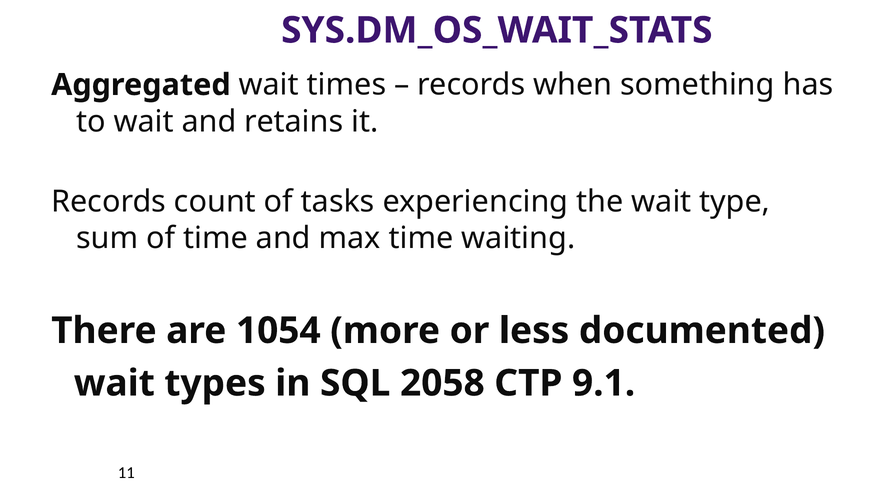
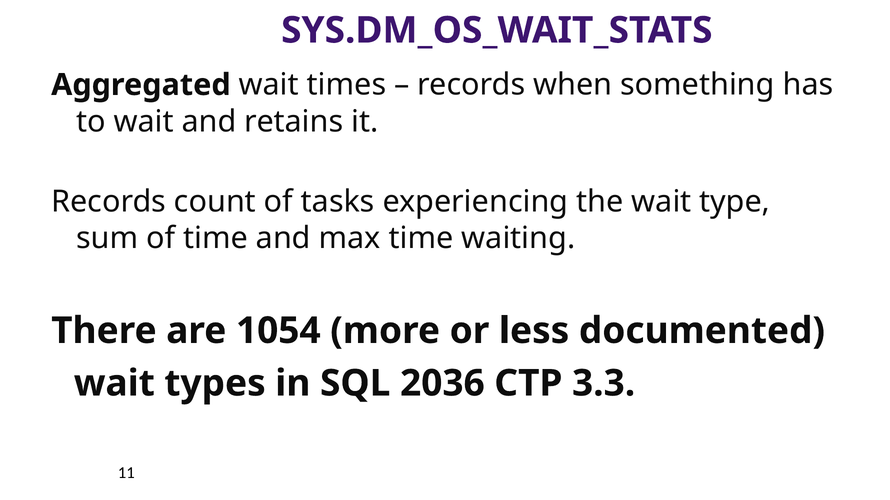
2058: 2058 -> 2036 (442, 384)
9.1: 9.1 -> 3.3 (604, 384)
